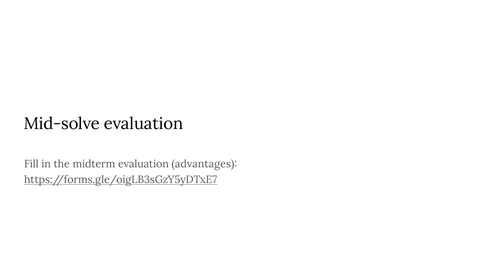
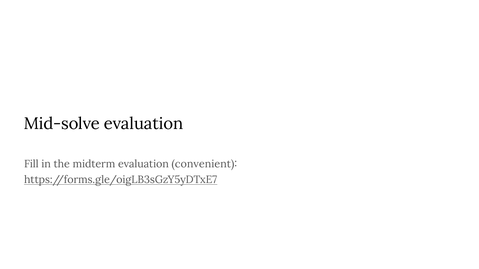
advantages: advantages -> convenient (204, 164)
